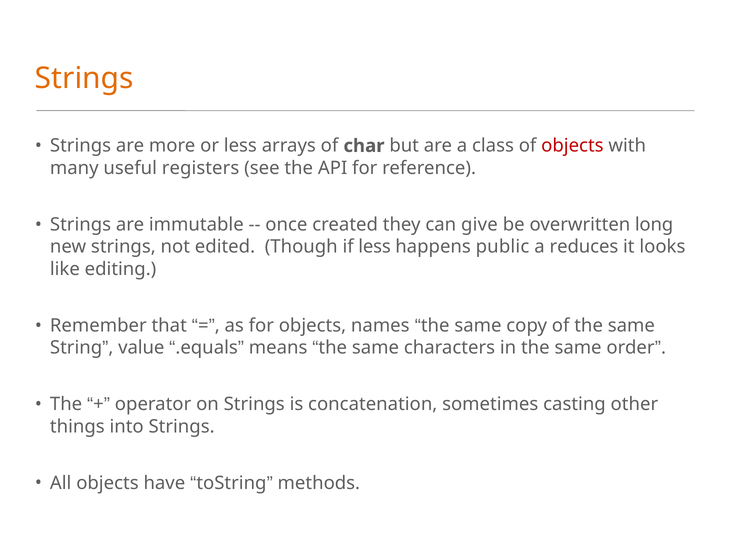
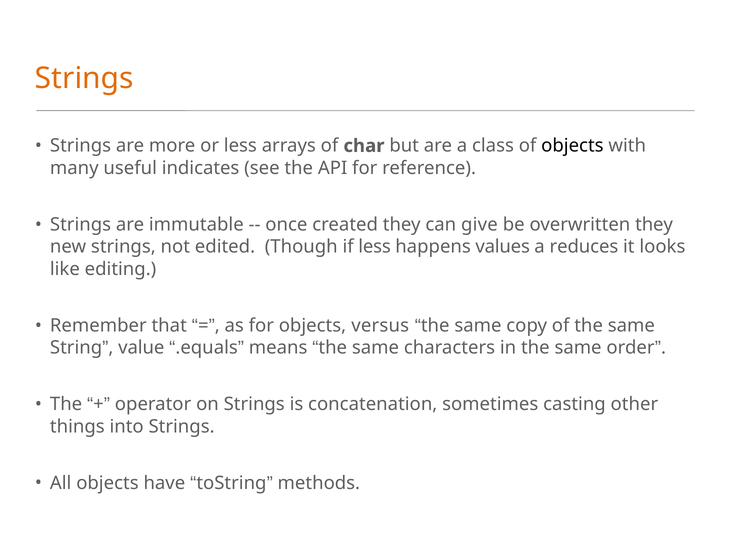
objects colour: red -> black (572, 146)
registers: registers -> indicates (201, 168)
overwritten long: long -> they (654, 225)
public: public -> values (503, 247)
names: names -> versus (380, 326)
